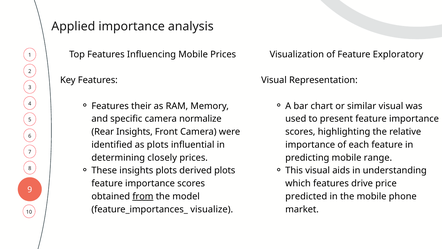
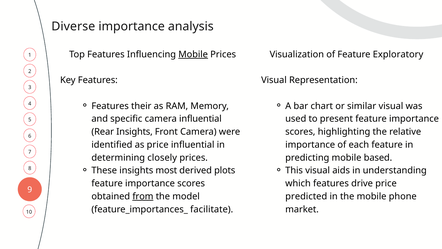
Applied: Applied -> Diverse (73, 26)
Mobile underline: none -> present (193, 54)
camera normalize: normalize -> influential (200, 119)
as plots: plots -> price (158, 145)
range: range -> based (378, 157)
insights plots: plots -> most (166, 170)
visualize: visualize -> facilitate (212, 209)
